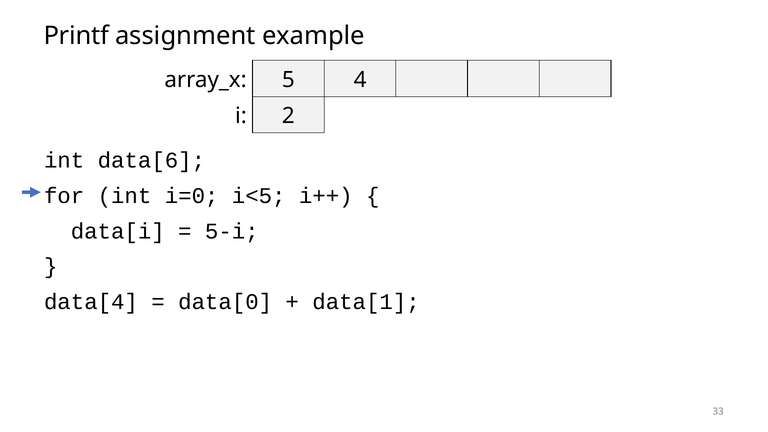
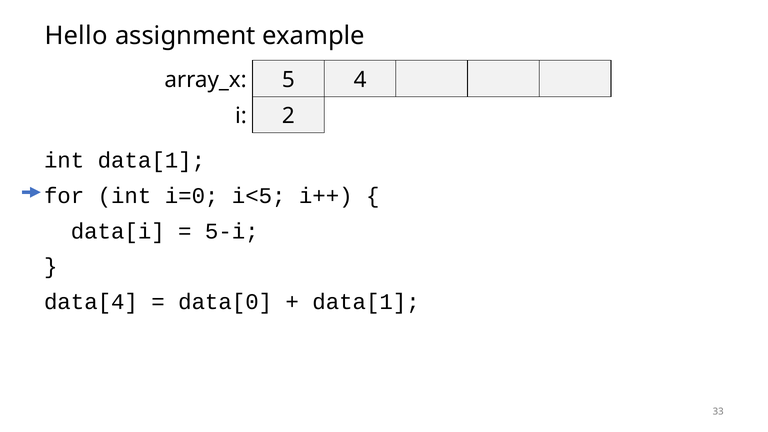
Printf: Printf -> Hello (76, 36)
int data[6: data[6 -> data[1 (151, 160)
